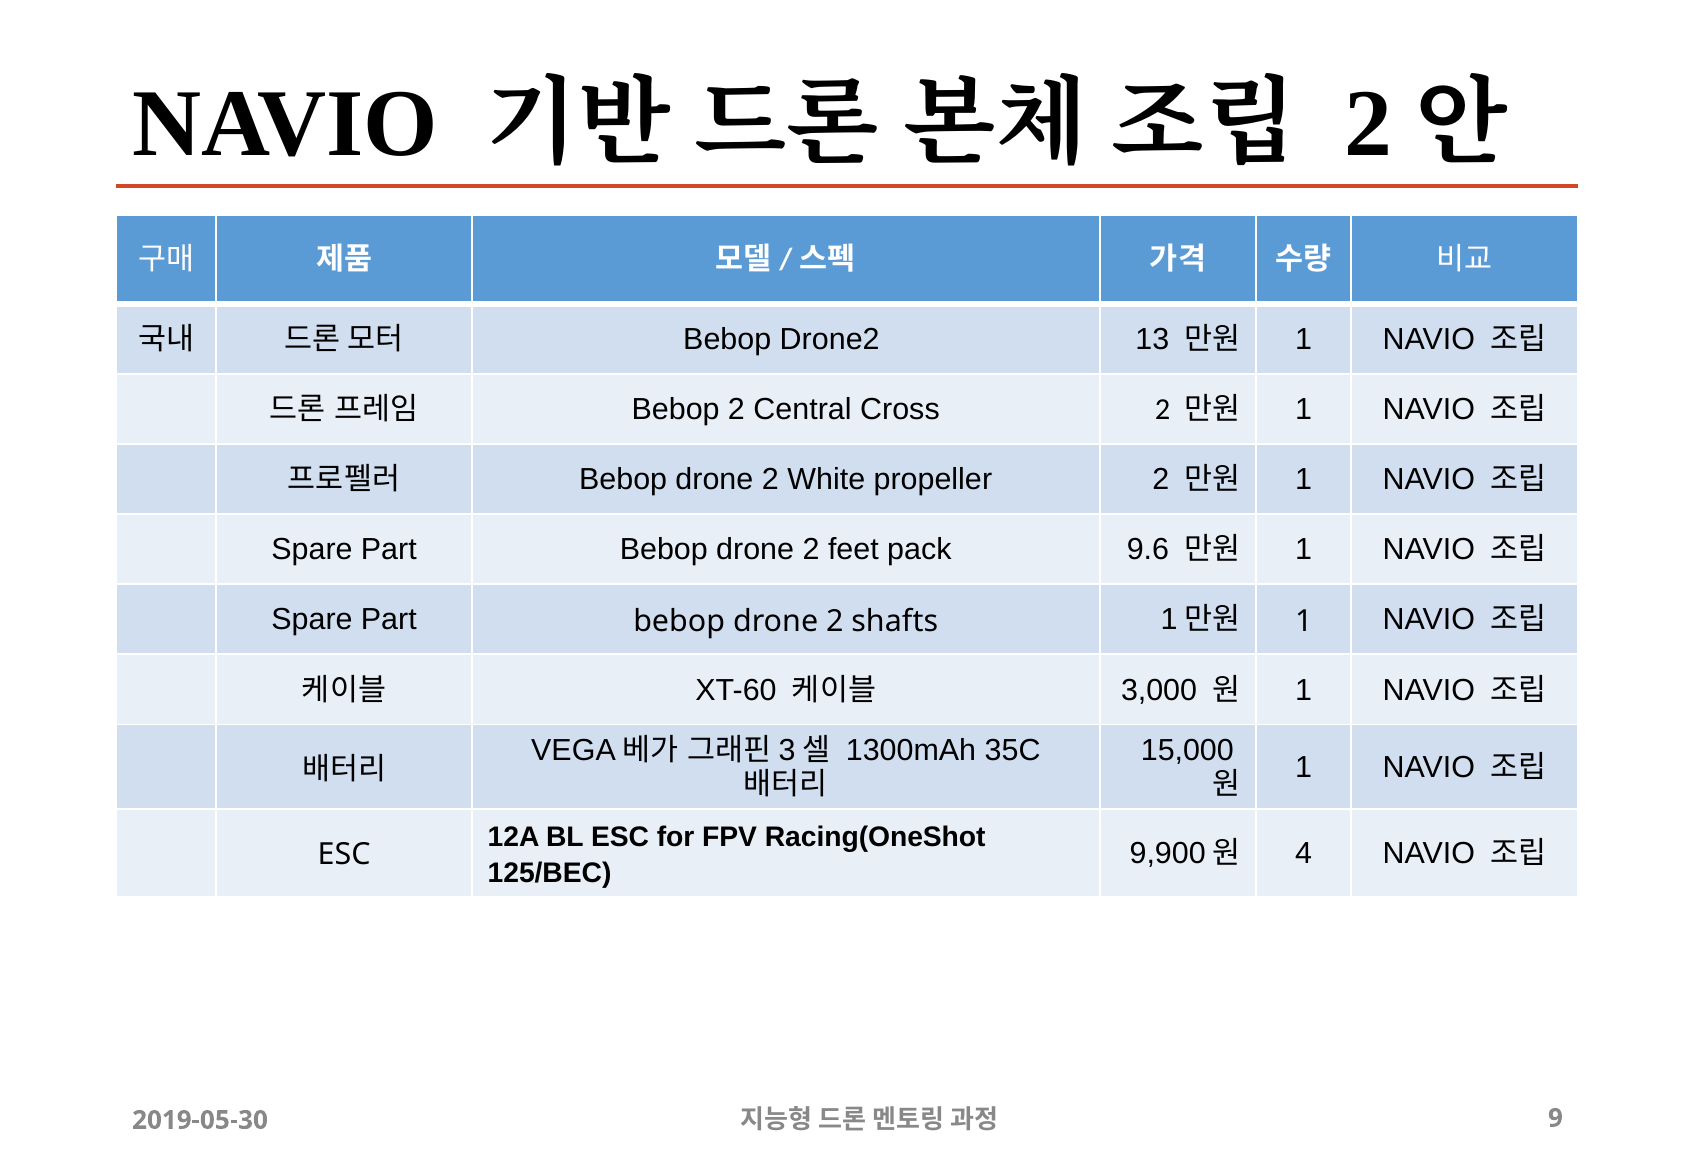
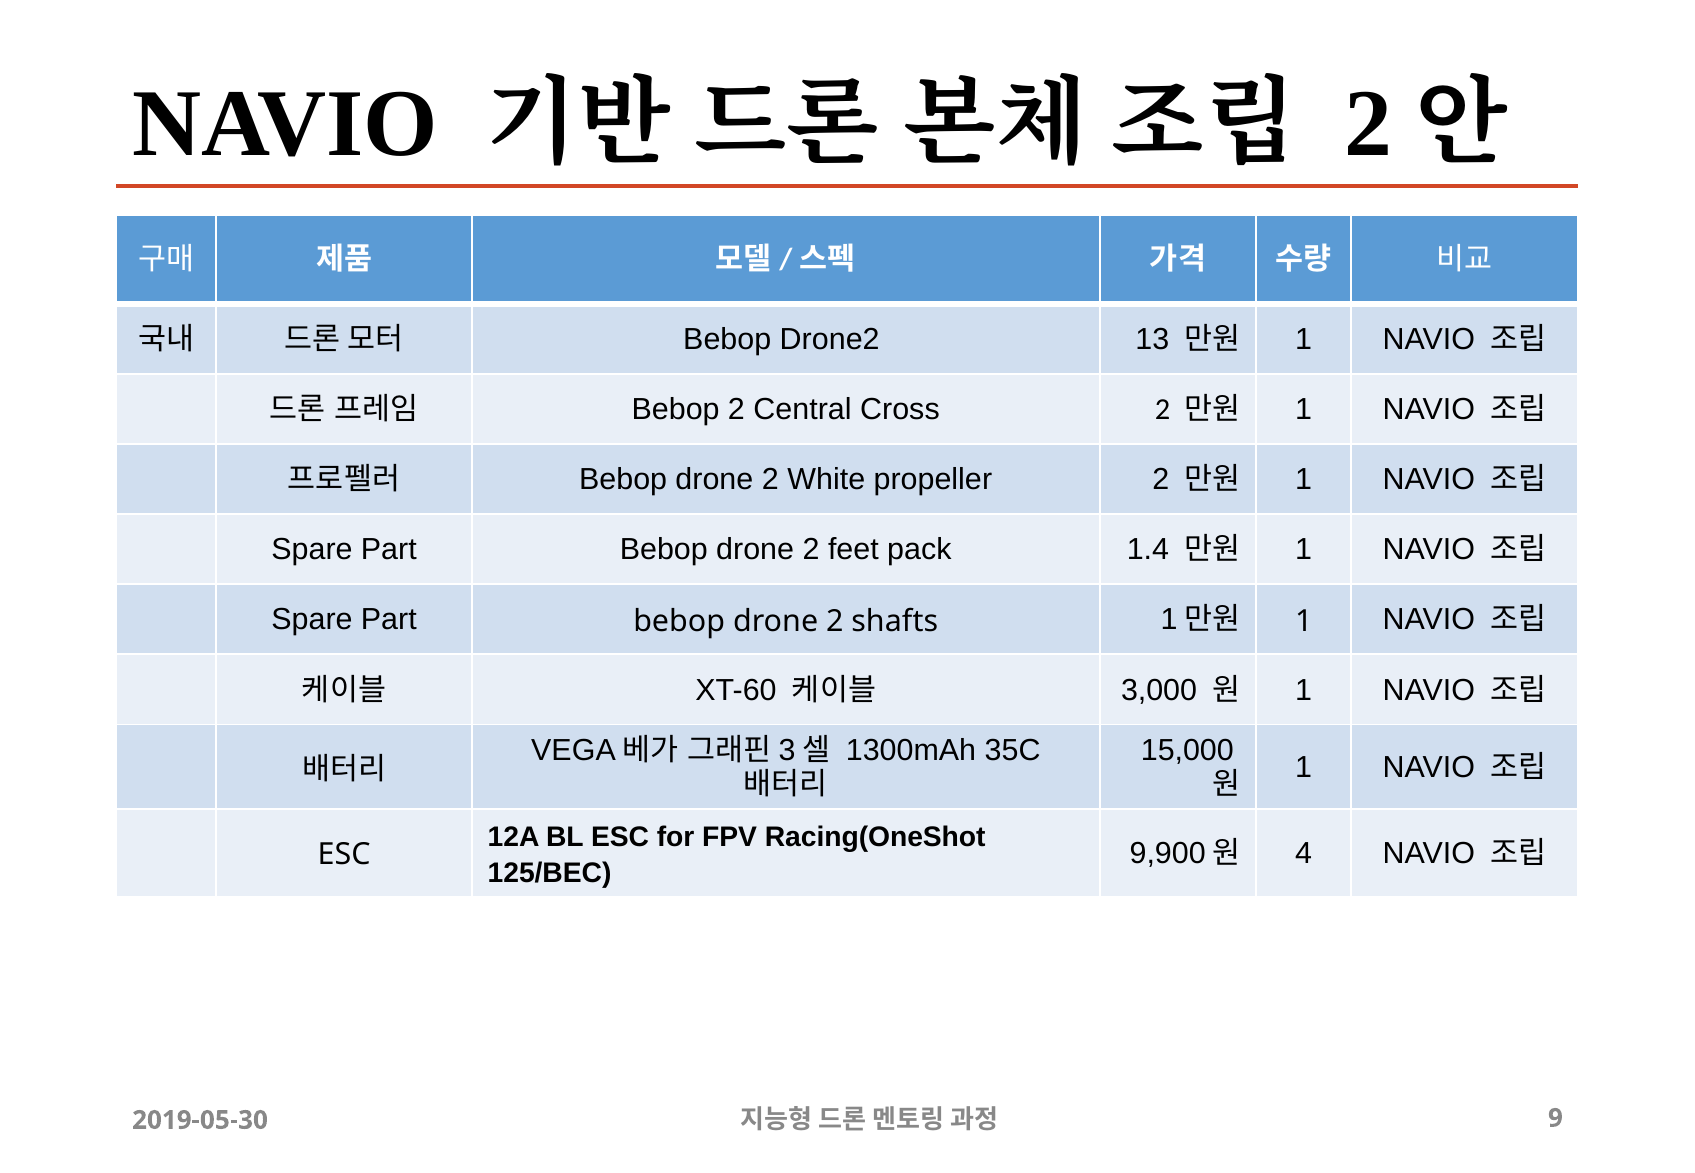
9.6: 9.6 -> 1.4 (1148, 550)
